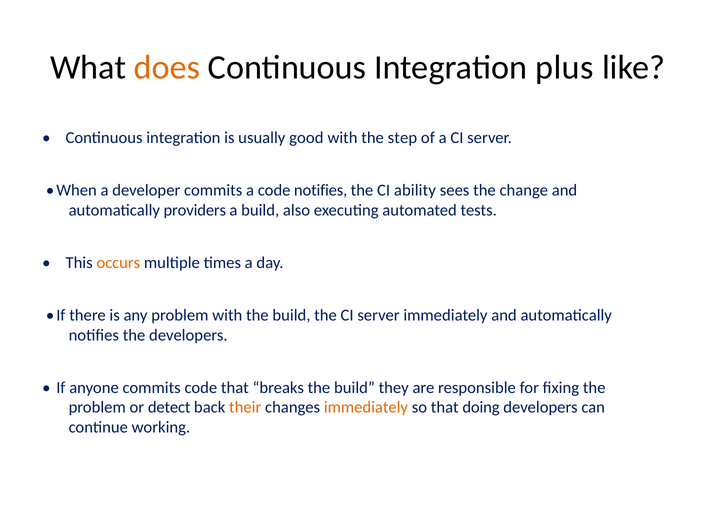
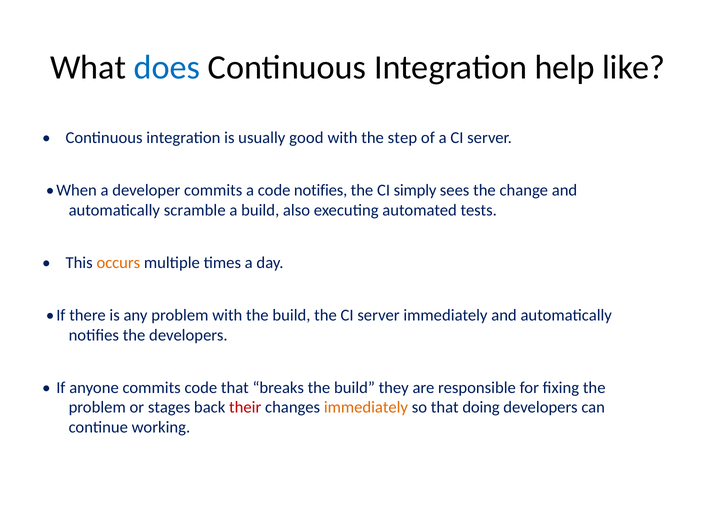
does colour: orange -> blue (167, 68)
plus: plus -> help (565, 68)
ability: ability -> simply (415, 190)
providers: providers -> scramble (195, 210)
detect: detect -> stages (169, 407)
their colour: orange -> red (245, 407)
